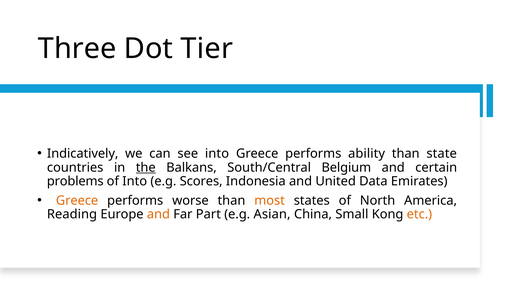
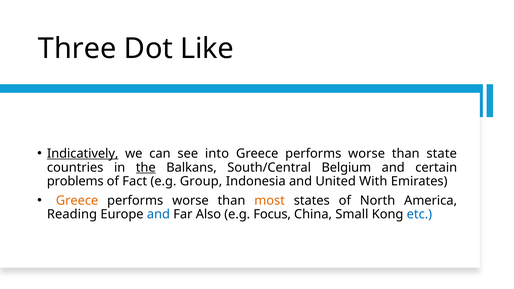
Tier: Tier -> Like (207, 49)
Indicatively underline: none -> present (83, 154)
ability: ability -> worse (367, 154)
of Into: Into -> Fact (135, 181)
Scores: Scores -> Group (201, 181)
Data: Data -> With (373, 181)
and colour: orange -> blue (158, 214)
Part: Part -> Also (208, 214)
Asian: Asian -> Focus (272, 214)
etc colour: orange -> blue (419, 214)
